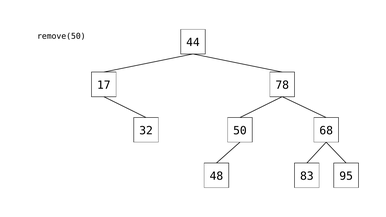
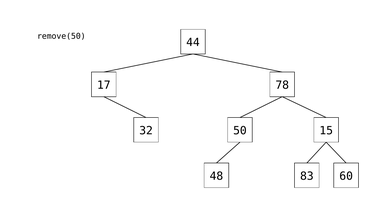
68: 68 -> 15 (326, 131)
95: 95 -> 60 (346, 176)
